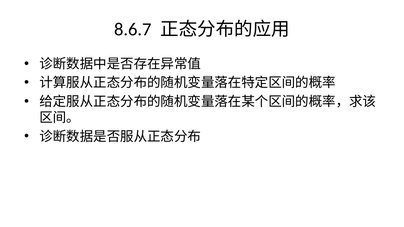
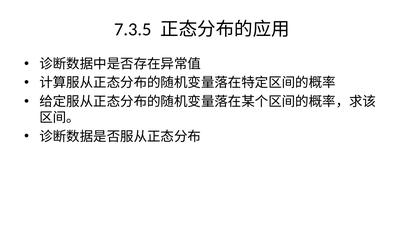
8.6.7: 8.6.7 -> 7.3.5 (133, 29)
